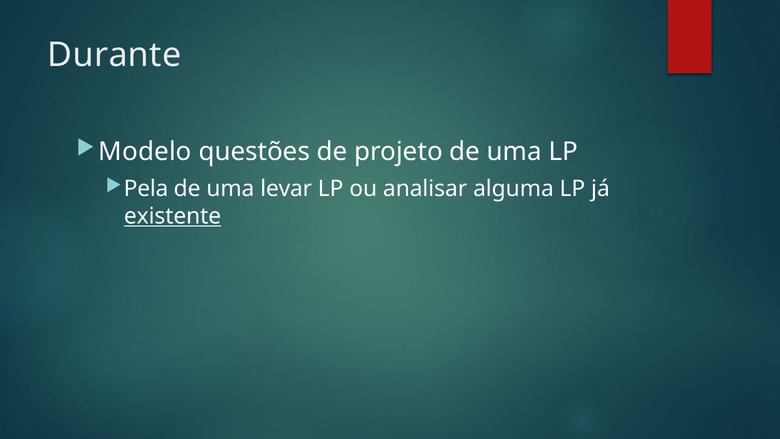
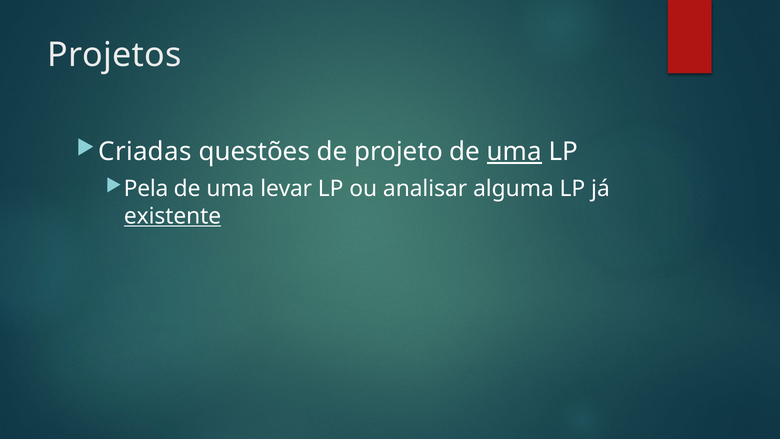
Durante: Durante -> Projetos (114, 55)
Modelo: Modelo -> Criadas (145, 152)
uma underline: none -> present (514, 152)
